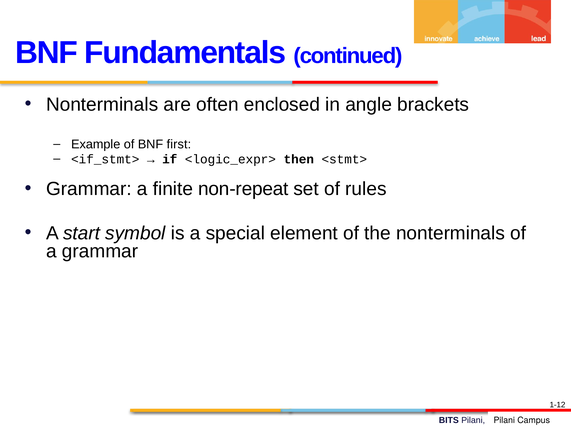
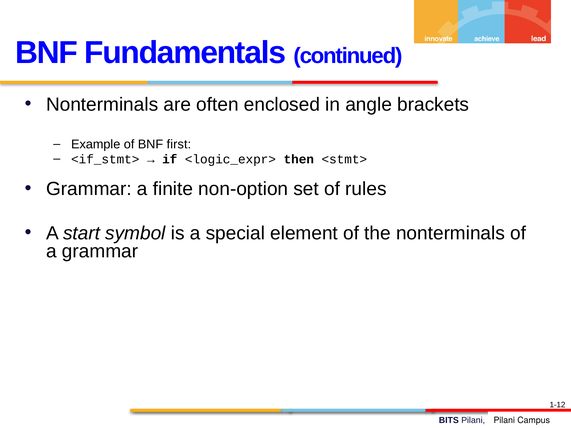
non-repeat: non-repeat -> non-option (243, 189)
